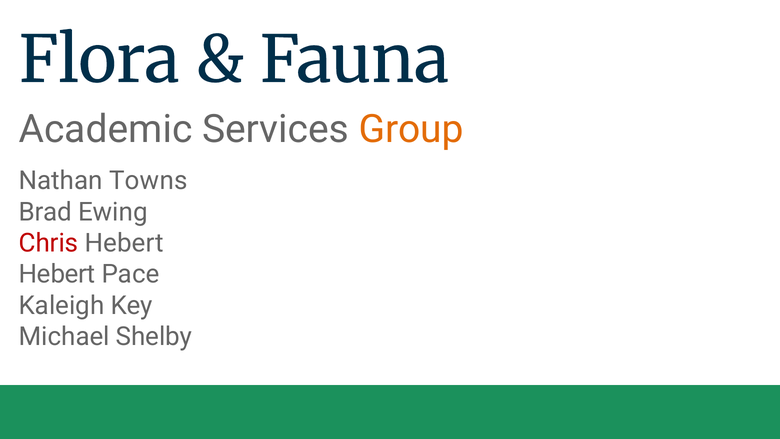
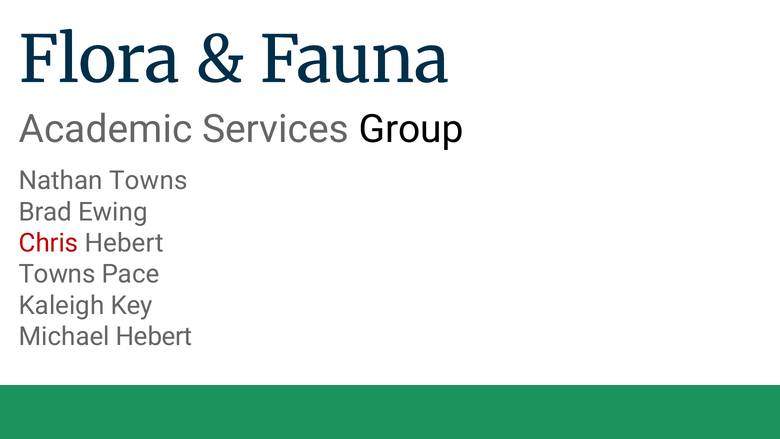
Group colour: orange -> black (411, 129)
Hebert: Hebert -> Towns (57, 274)
Michael Shelby: Shelby -> Hebert (154, 337)
